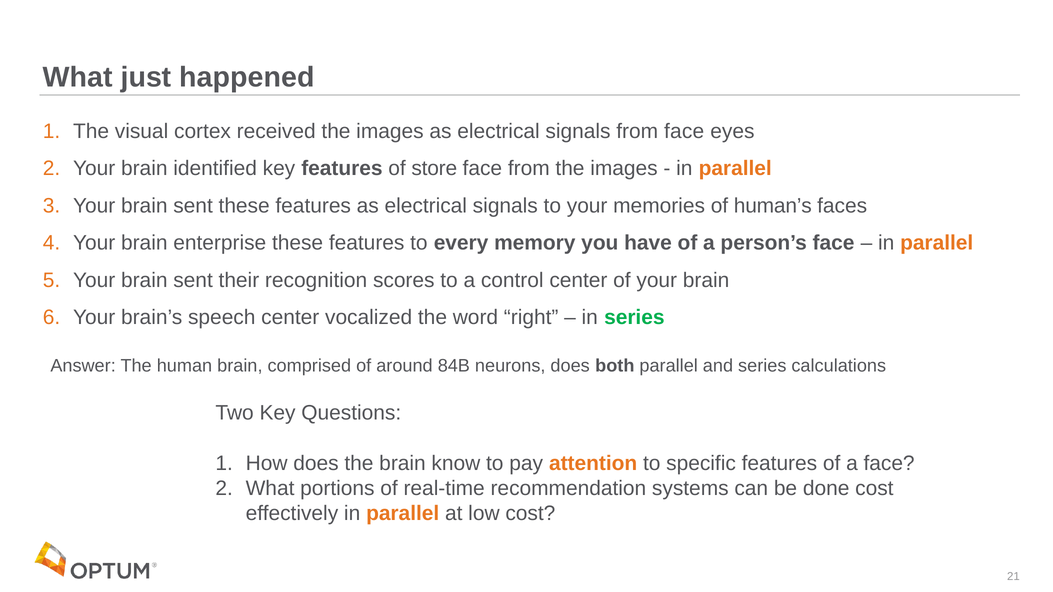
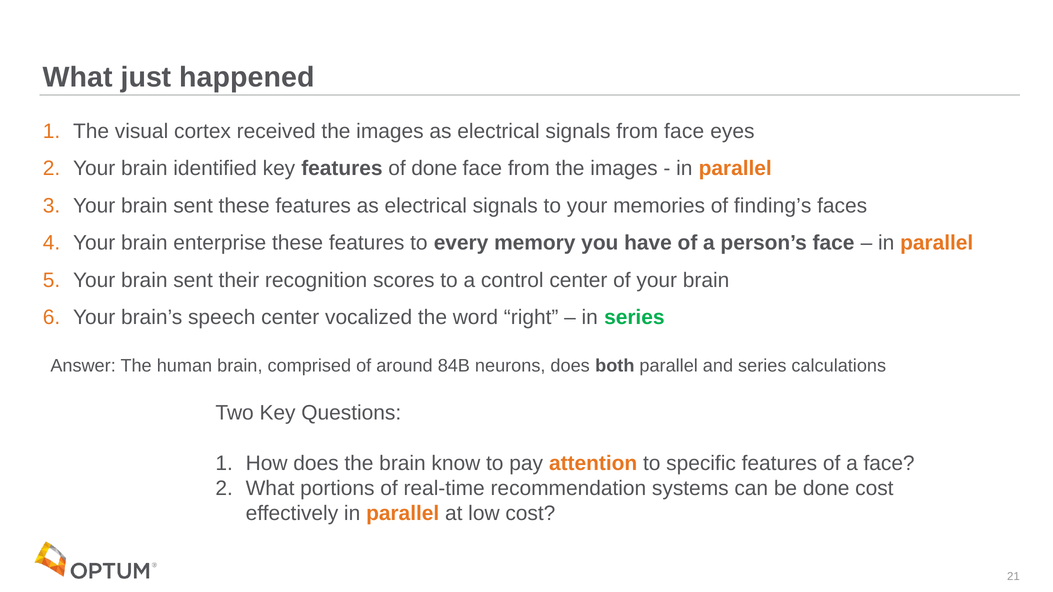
of store: store -> done (434, 169)
human’s: human’s -> finding’s (773, 206)
